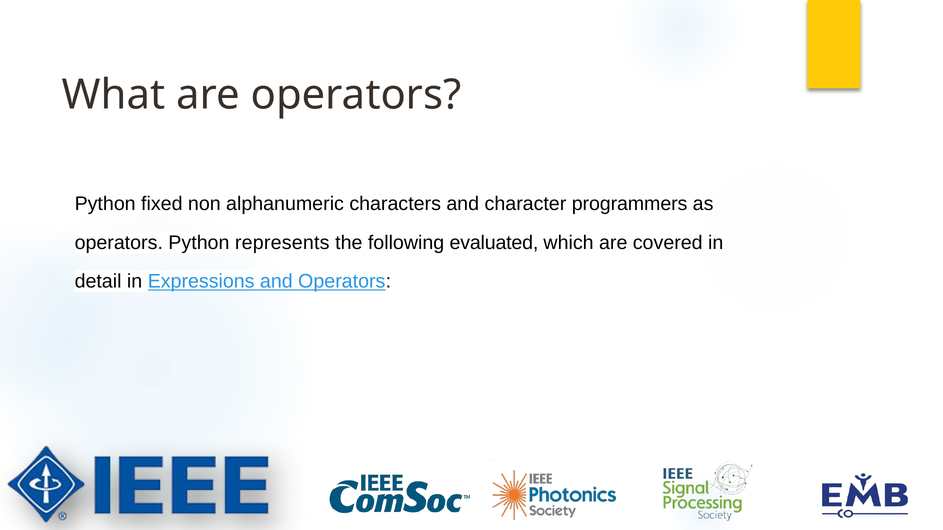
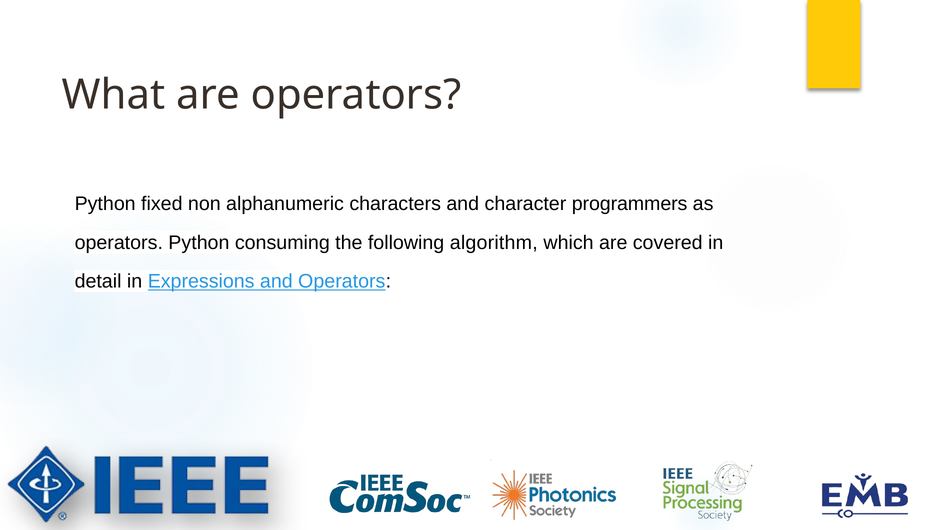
represents: represents -> consuming (282, 243)
evaluated: evaluated -> algorithm (494, 243)
